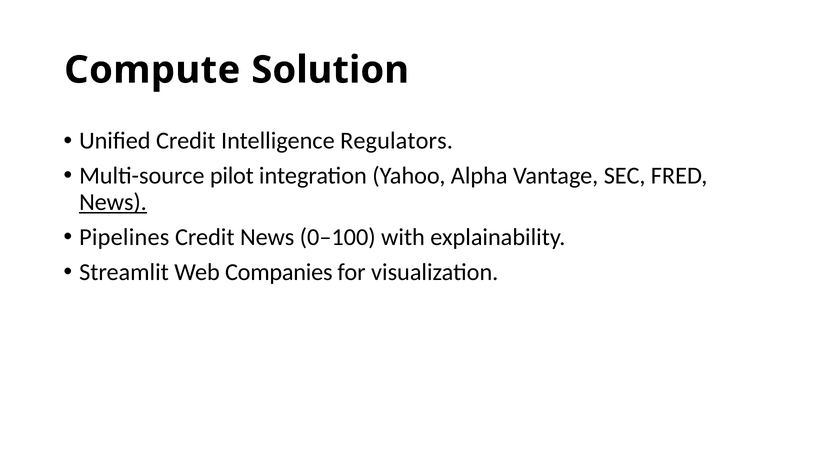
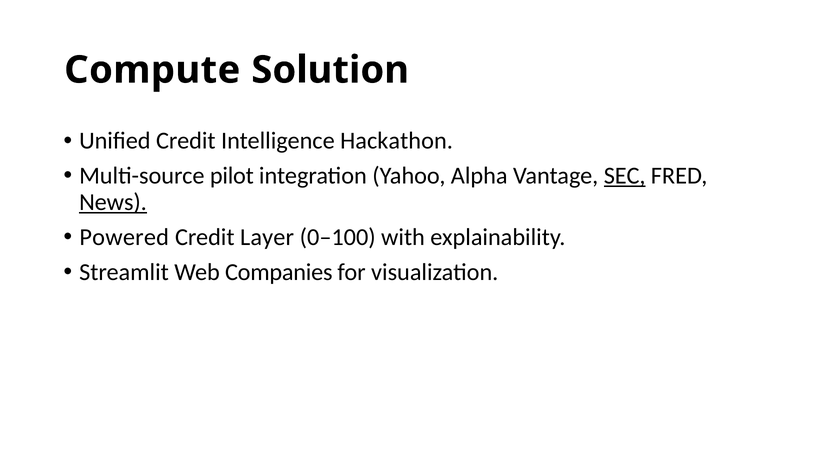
Regulators: Regulators -> Hackathon (397, 141)
SEC underline: none -> present (625, 176)
Pipelines: Pipelines -> Powered (124, 237)
Credit News: News -> Layer (267, 237)
